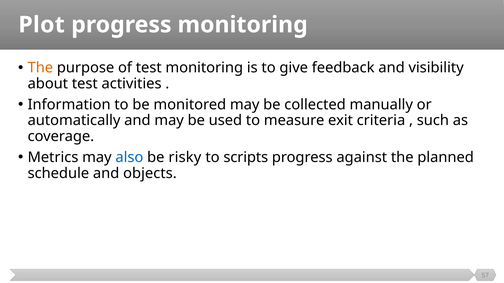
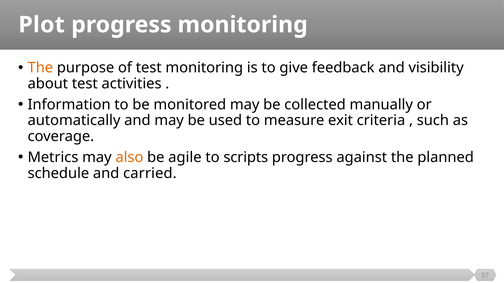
also colour: blue -> orange (129, 158)
risky: risky -> agile (185, 158)
objects: objects -> carried (150, 173)
